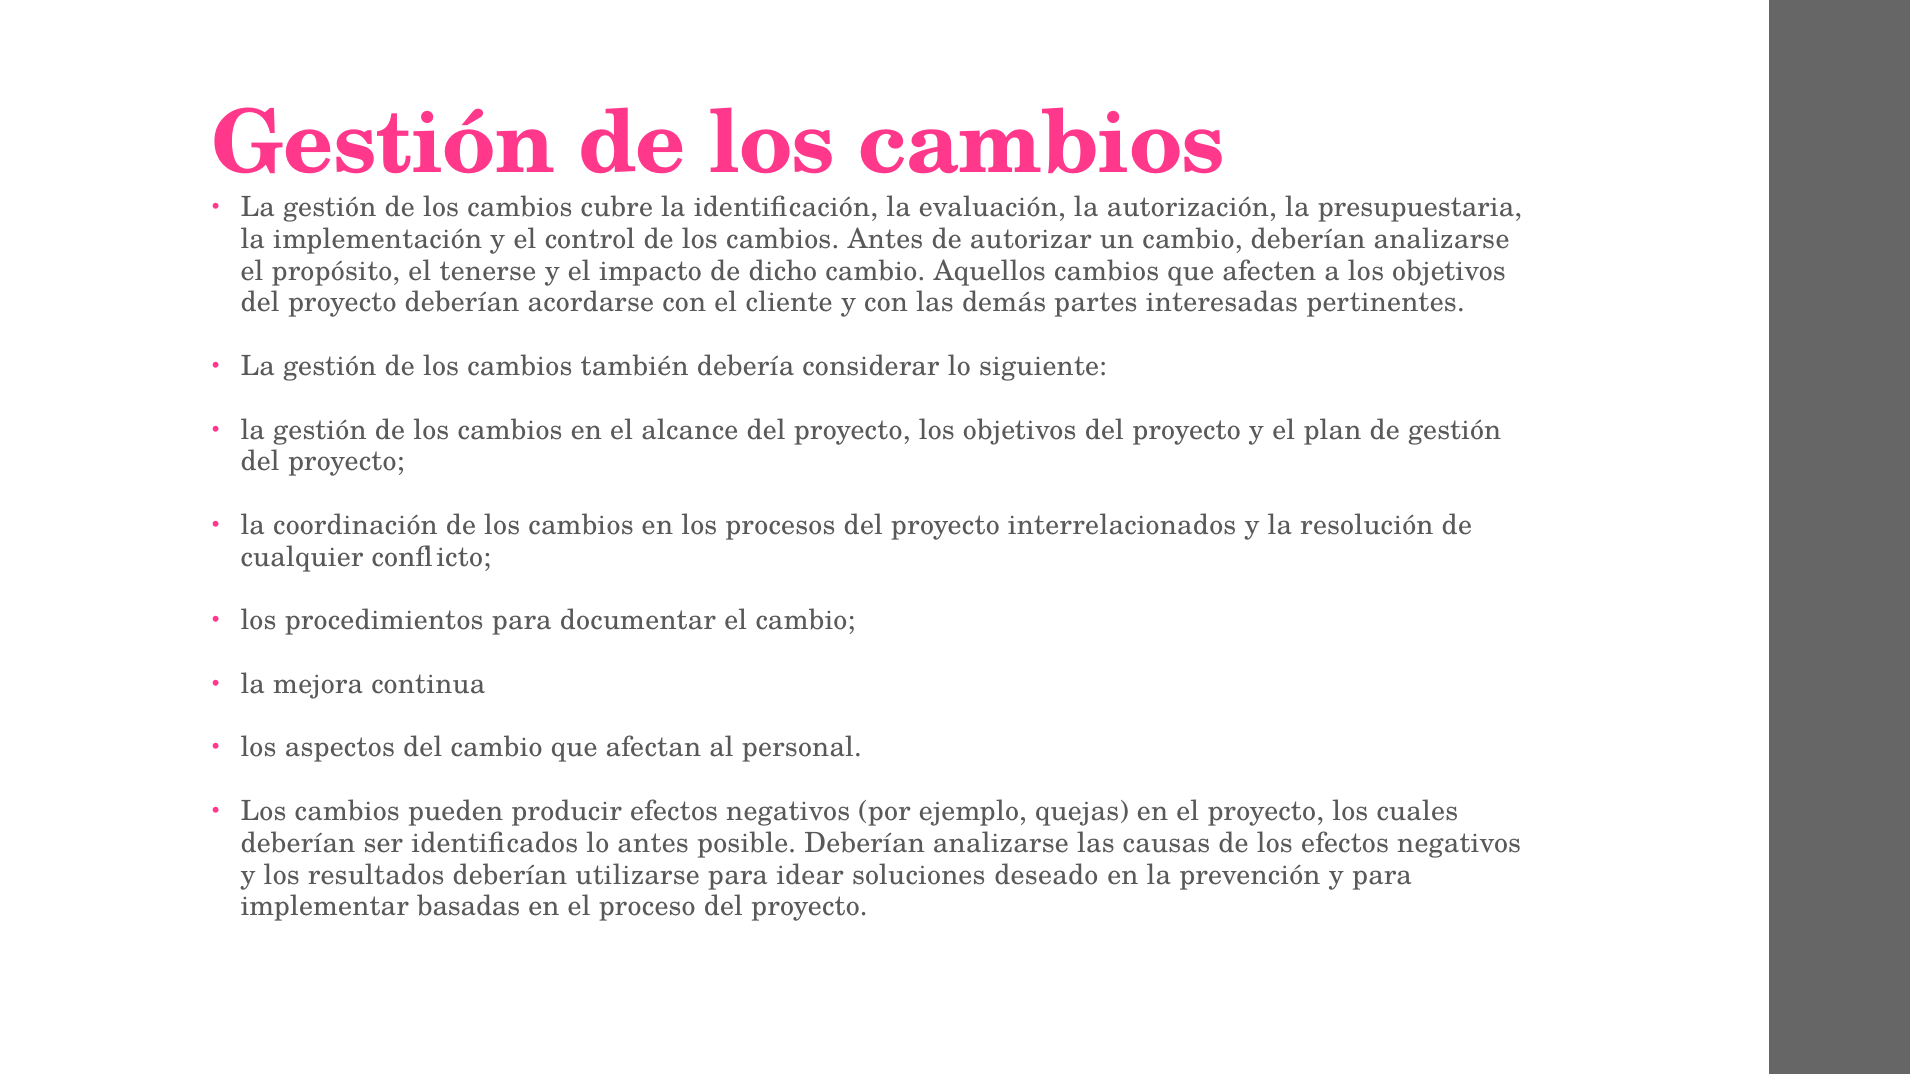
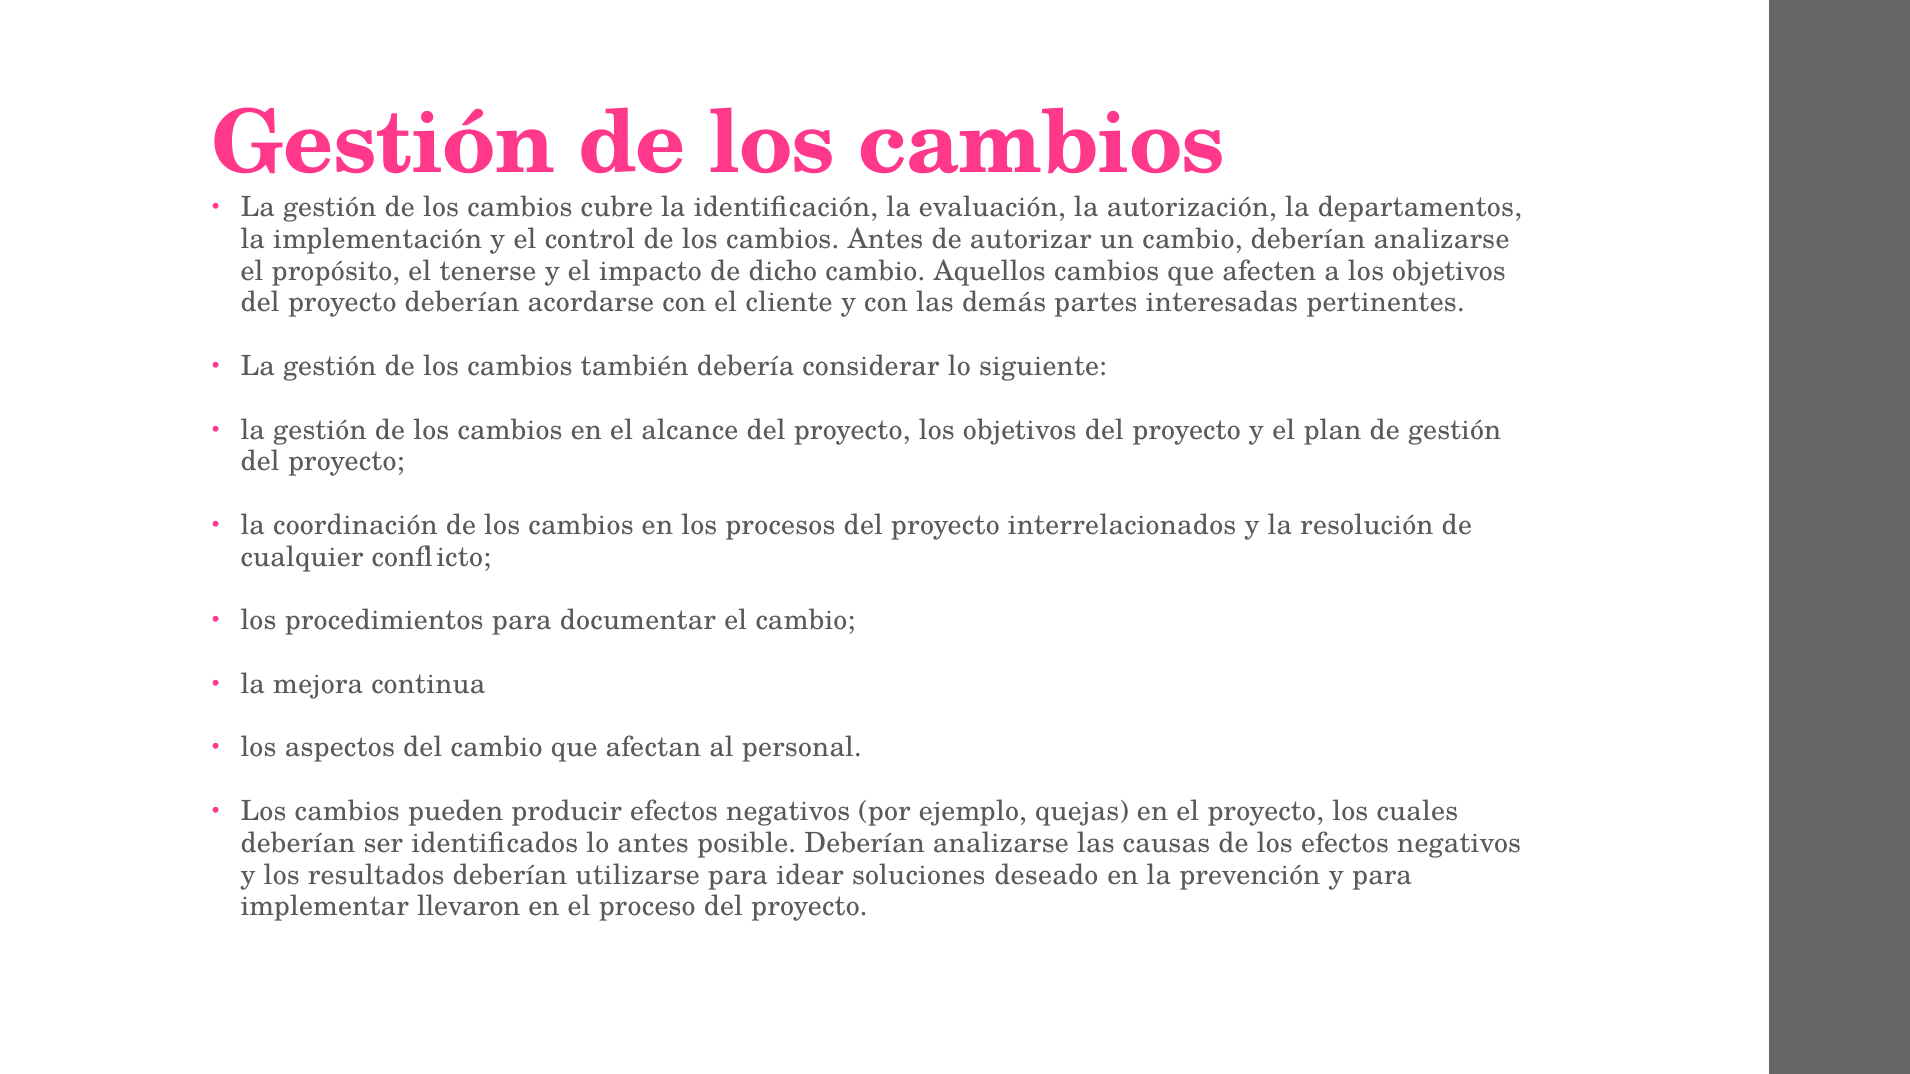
presupuestaria: presupuestaria -> departamentos (1420, 208)
basadas: basadas -> llevaron (469, 907)
